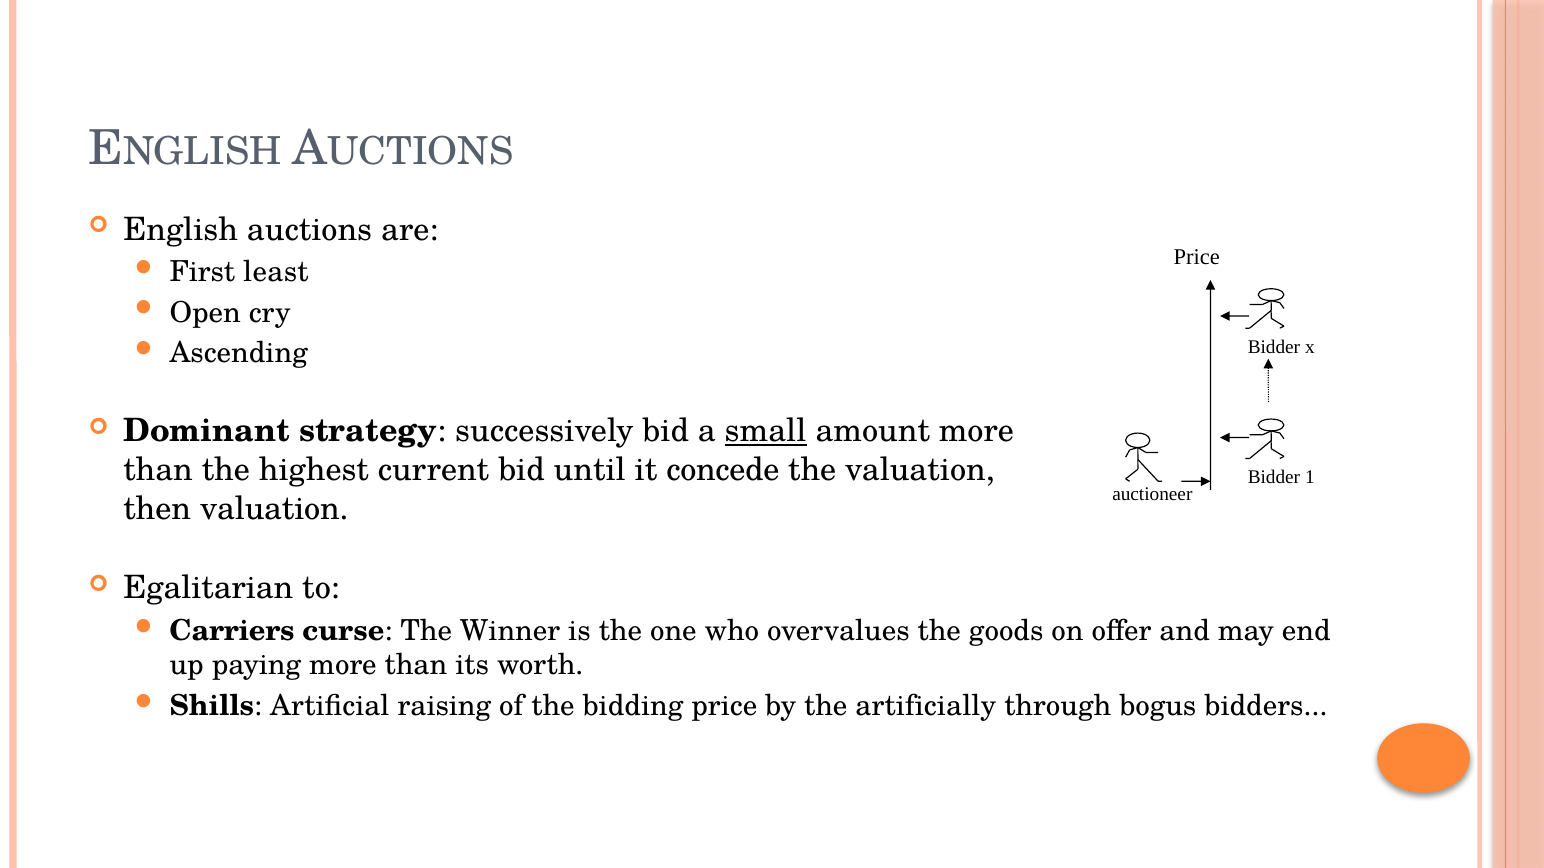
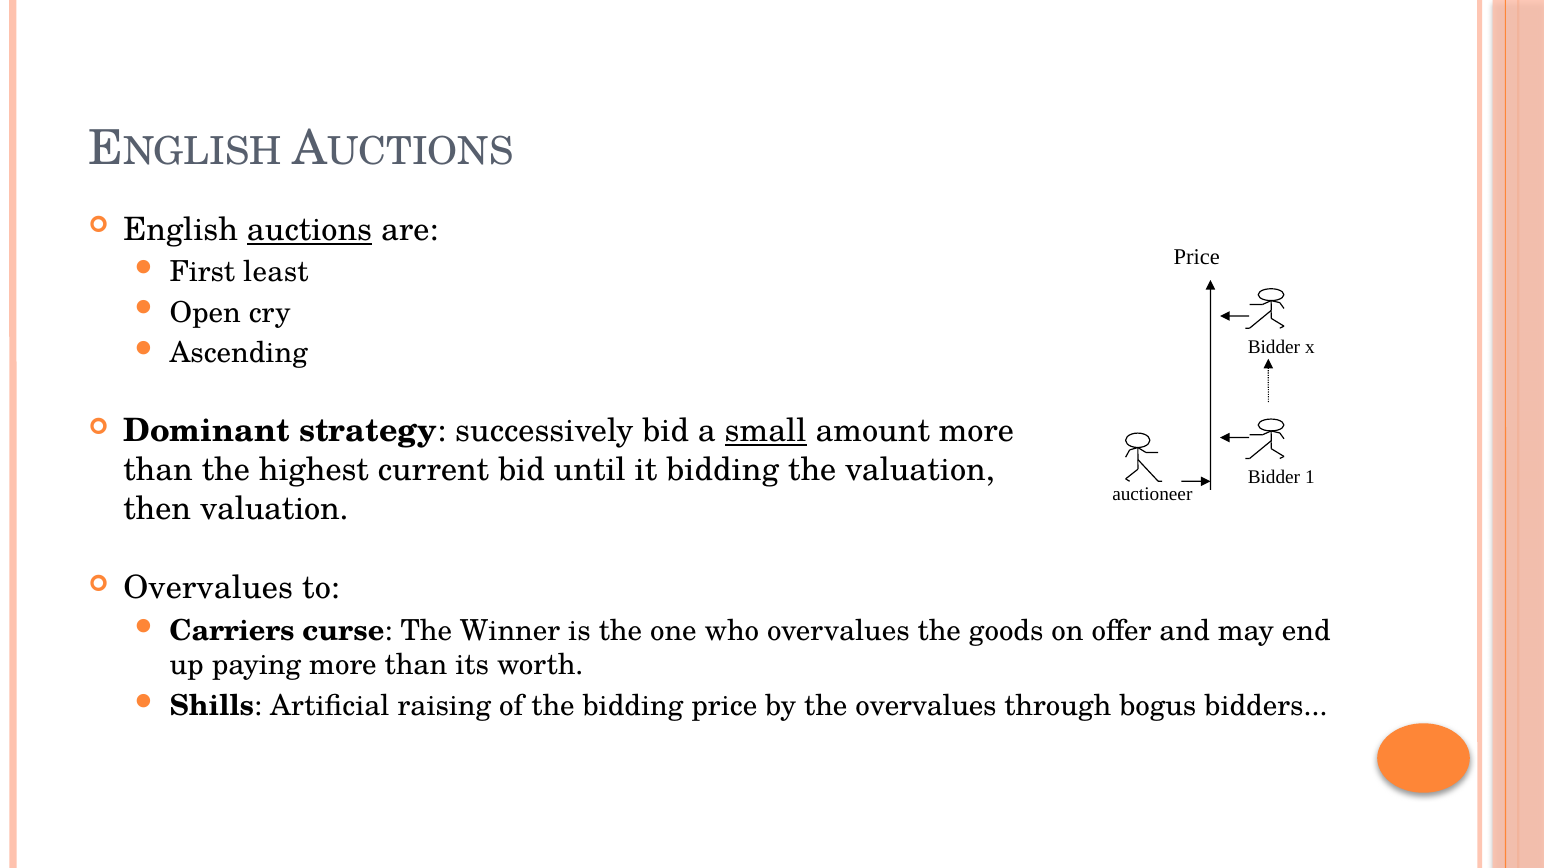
auctions underline: none -> present (310, 230)
it concede: concede -> bidding (723, 470)
Egalitarian: Egalitarian -> Overvalues (208, 589)
the artificially: artificially -> overvalues (926, 706)
